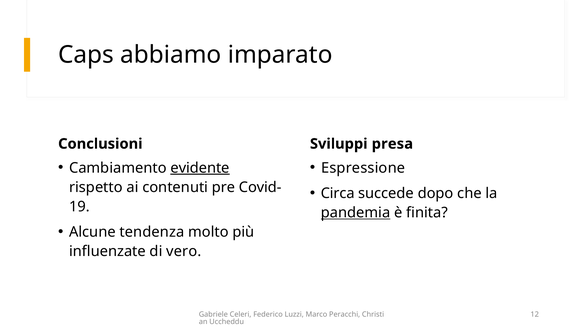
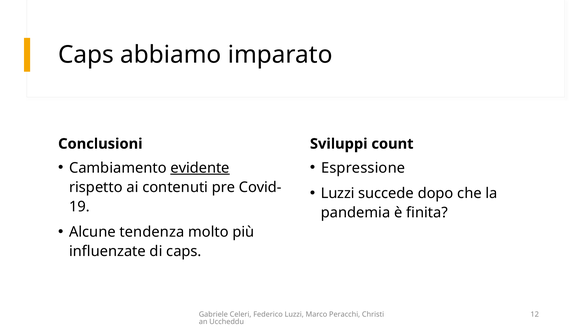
presa: presa -> count (392, 144)
Circa: Circa -> Luzzi (338, 194)
pandemia underline: present -> none (356, 213)
di vero: vero -> caps (184, 252)
